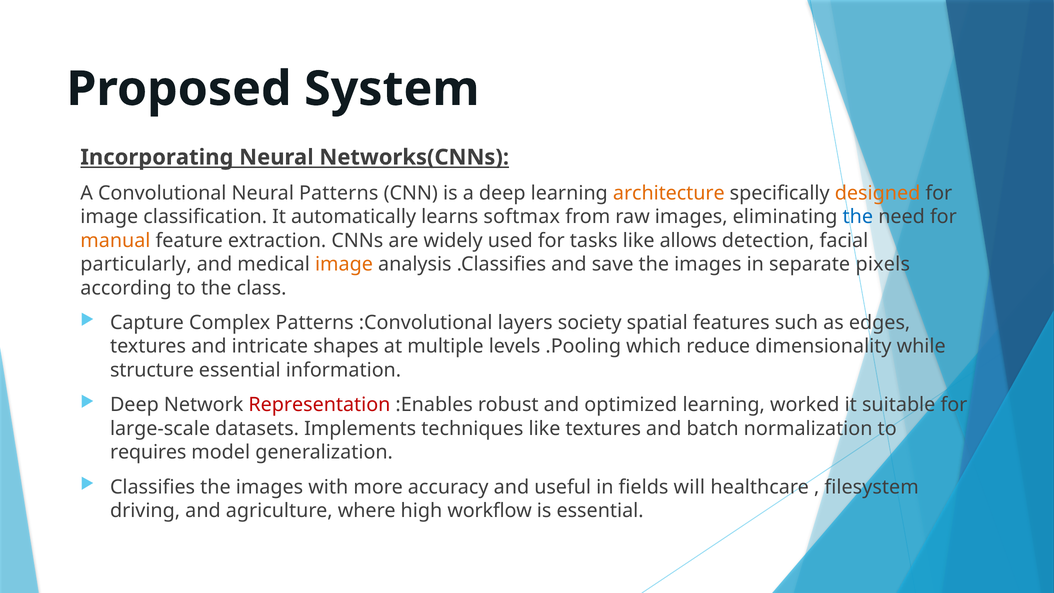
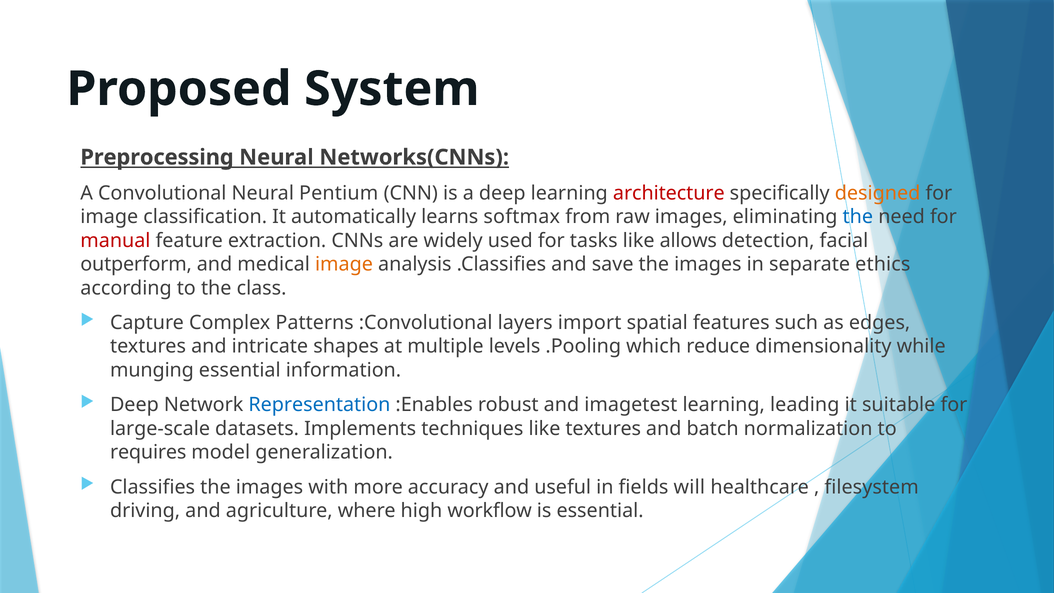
Incorporating: Incorporating -> Preprocessing (157, 157)
Neural Patterns: Patterns -> Pentium (339, 193)
architecture colour: orange -> red (669, 193)
manual colour: orange -> red (115, 241)
particularly: particularly -> outperform (136, 264)
pixels: pixels -> ethics (883, 264)
society: society -> import (590, 323)
structure: structure -> munging (152, 370)
Representation colour: red -> blue (319, 405)
optimized: optimized -> imagetest (631, 405)
worked: worked -> leading (805, 405)
